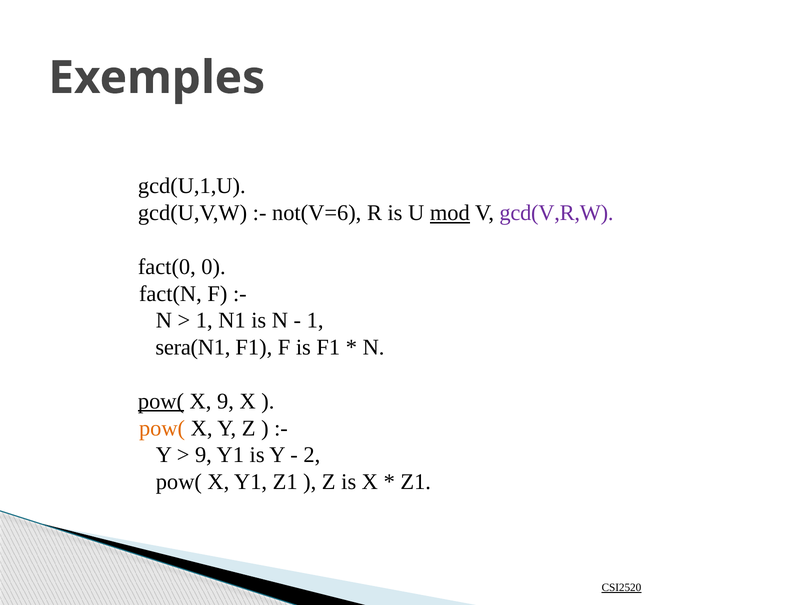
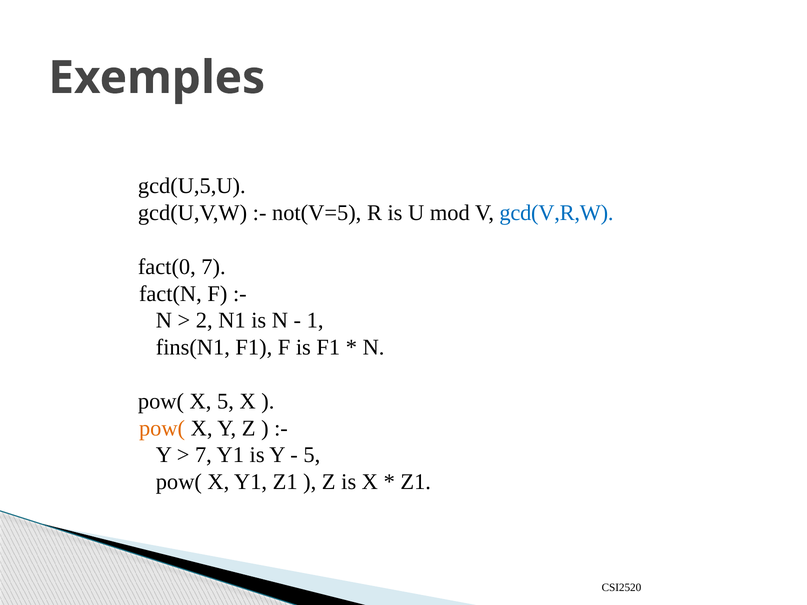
gcd(U,1,U: gcd(U,1,U -> gcd(U,5,U (192, 186)
not(V=6: not(V=6 -> not(V=5 (317, 213)
mod underline: present -> none (450, 213)
gcd(V,R,W colour: purple -> blue (557, 213)
fact(0 0: 0 -> 7 (213, 267)
1: 1 -> 2 (204, 321)
sera(N1: sera(N1 -> fins(N1 (193, 348)
pow( underline: present -> none (161, 401)
X 9: 9 -> 5 (225, 401)
9: 9 -> 7 (203, 455)
2: 2 -> 5 (312, 455)
CSI2520 underline: present -> none (621, 588)
